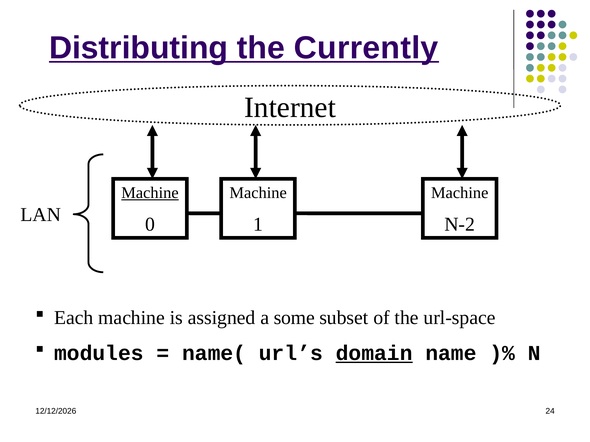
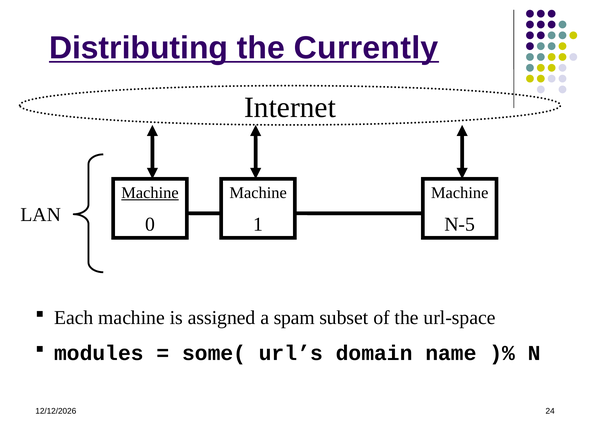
N-2: N-2 -> N-5 (460, 225)
some: some -> spam (294, 318)
name(: name( -> some( (214, 353)
domain underline: present -> none (374, 353)
